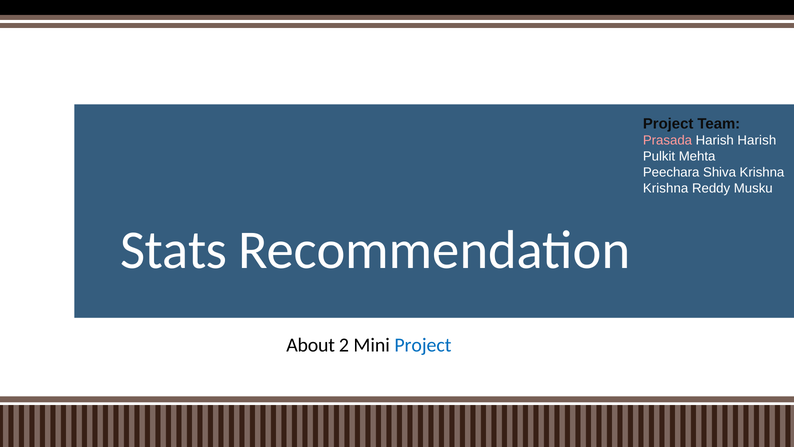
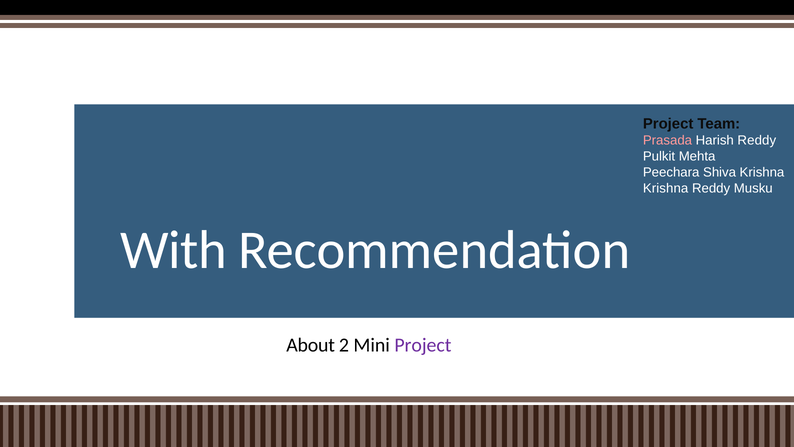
Harish Harish: Harish -> Reddy (757, 140)
Stats: Stats -> With (174, 250)
Project colour: blue -> purple (423, 345)
